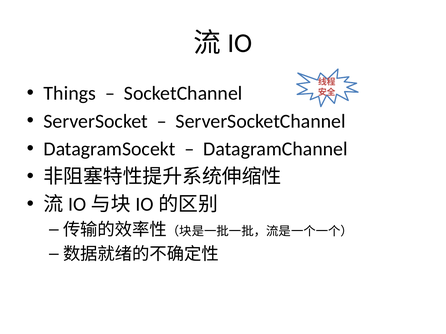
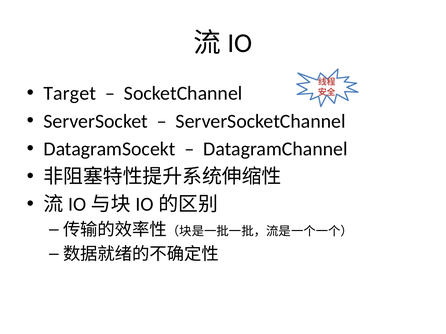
Things: Things -> Target (70, 94)
